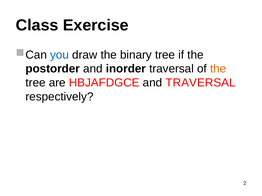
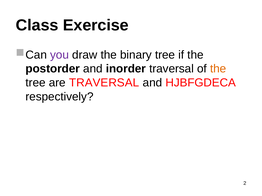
you colour: blue -> purple (60, 55)
are HBJAFDGCE: HBJAFDGCE -> TRAVERSAL (104, 83)
and TRAVERSAL: TRAVERSAL -> HJBFGDECA (201, 83)
